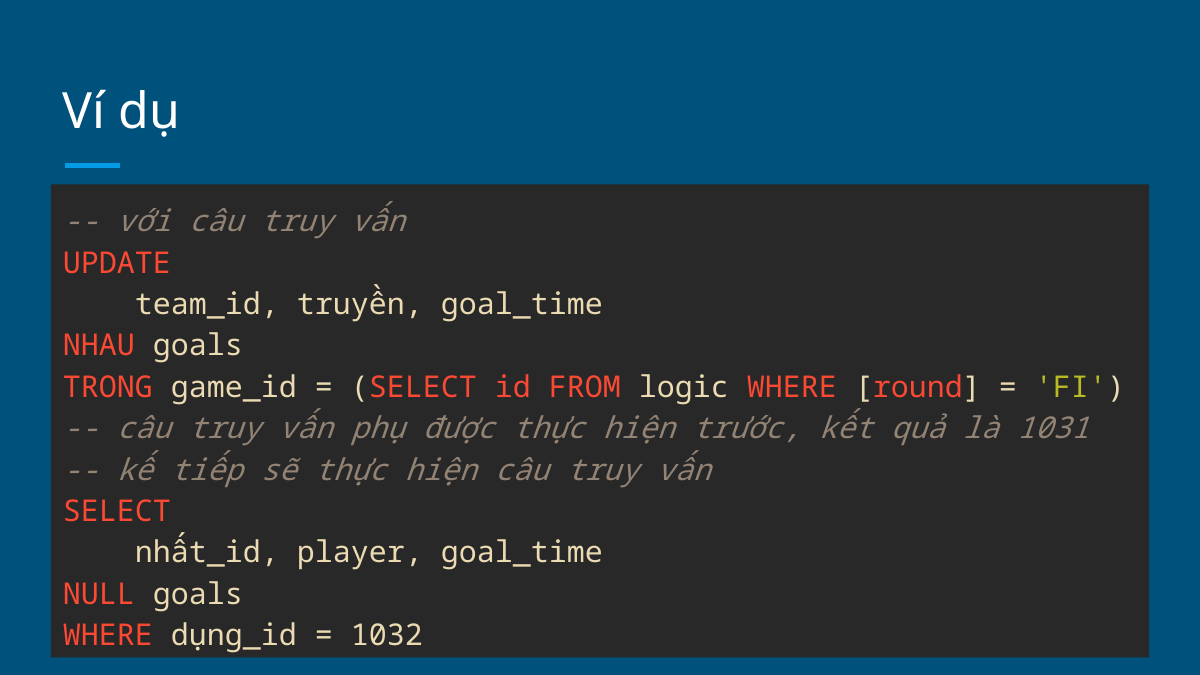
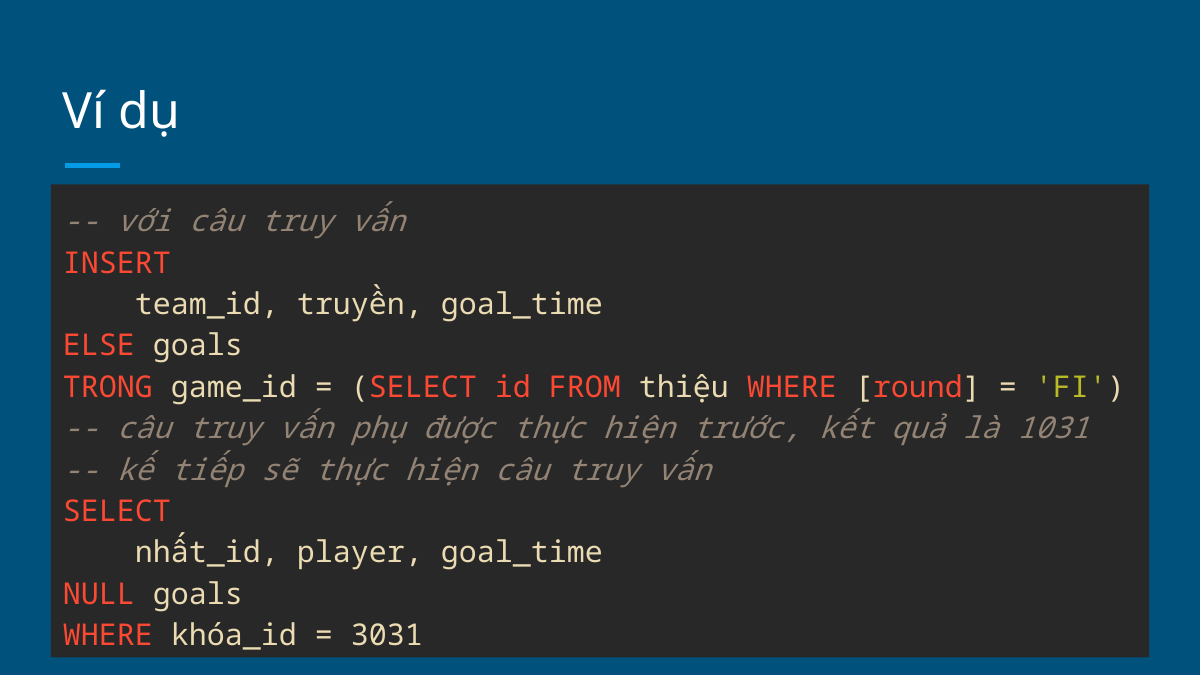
UPDATE: UPDATE -> INSERT (117, 263)
NHAU: NHAU -> ELSE (99, 346)
logic: logic -> thiệu (684, 387)
dụng_id: dụng_id -> khóa_id (234, 636)
1032: 1032 -> 3031 (387, 636)
